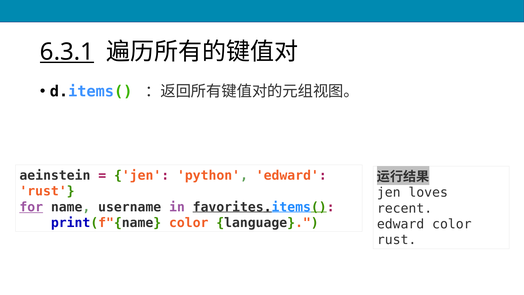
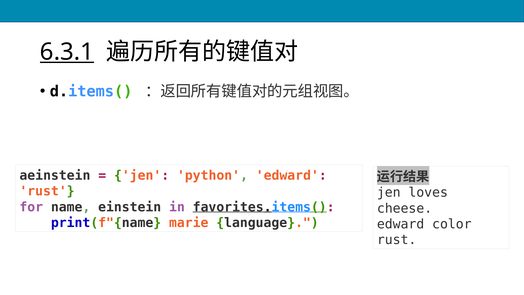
for underline: present -> none (31, 207)
username: username -> einstein (130, 207)
recent: recent -> cheese (405, 208)
print(f"{name color: color -> marie (189, 223)
